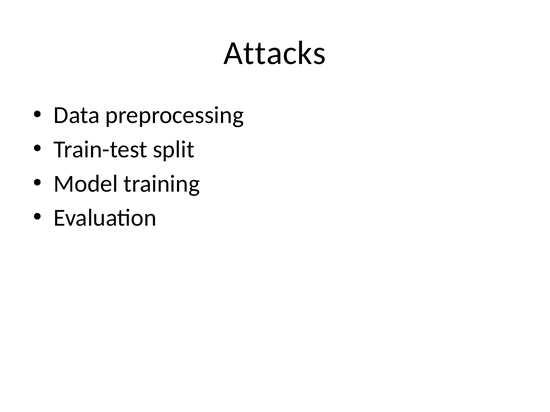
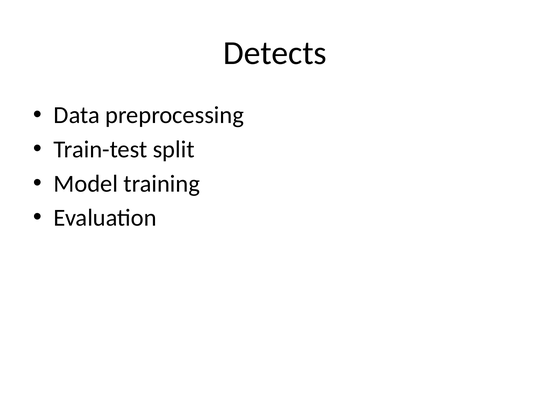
Attacks: Attacks -> Detects (275, 53)
